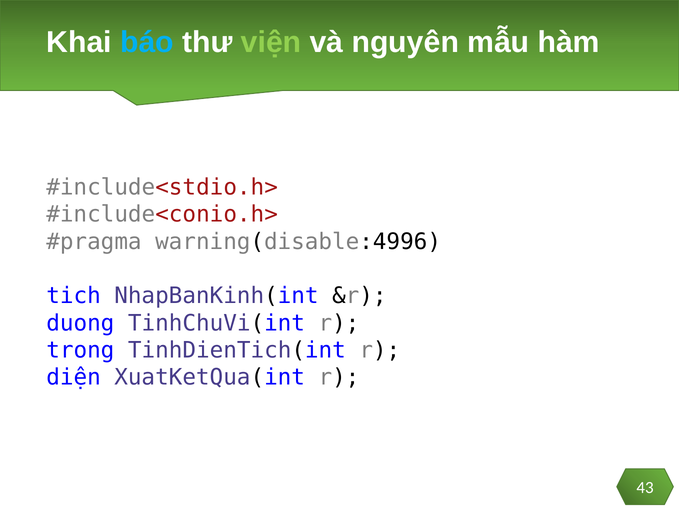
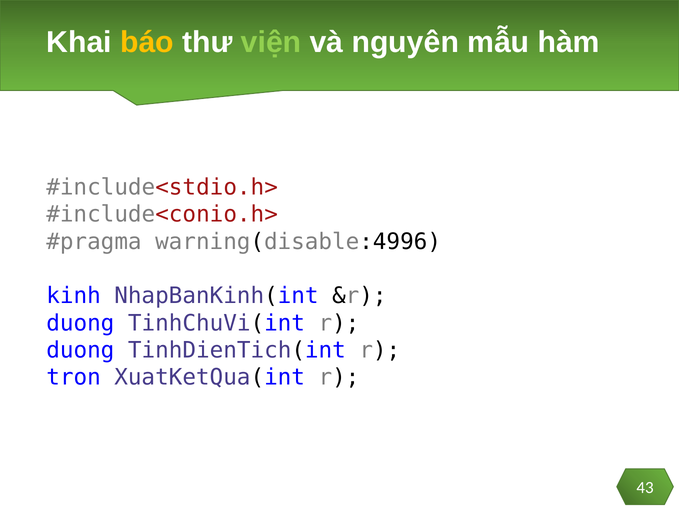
báo colour: light blue -> yellow (147, 42)
tich: tich -> kinh (74, 296)
trong: trong -> duong (80, 350)
diện: diện -> tron (74, 378)
